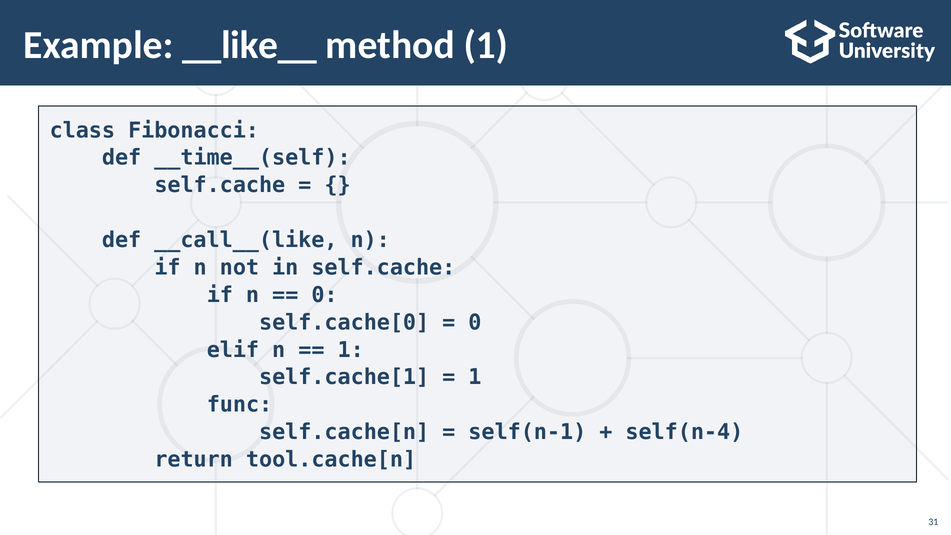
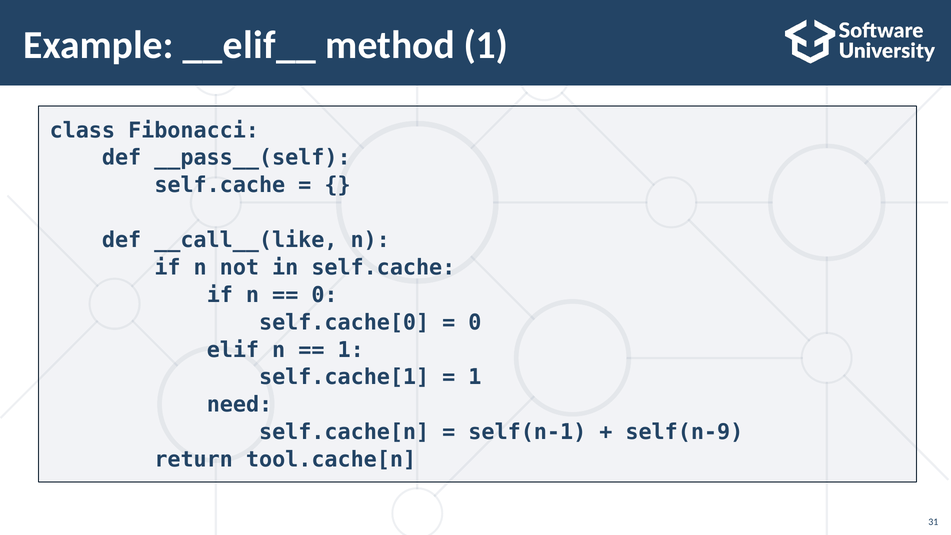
__like__: __like__ -> __elif__ (249, 45)
__time__(self: __time__(self -> __pass__(self (252, 158)
func: func -> need (240, 405)
self(n-4: self(n-4 -> self(n-9 (684, 432)
